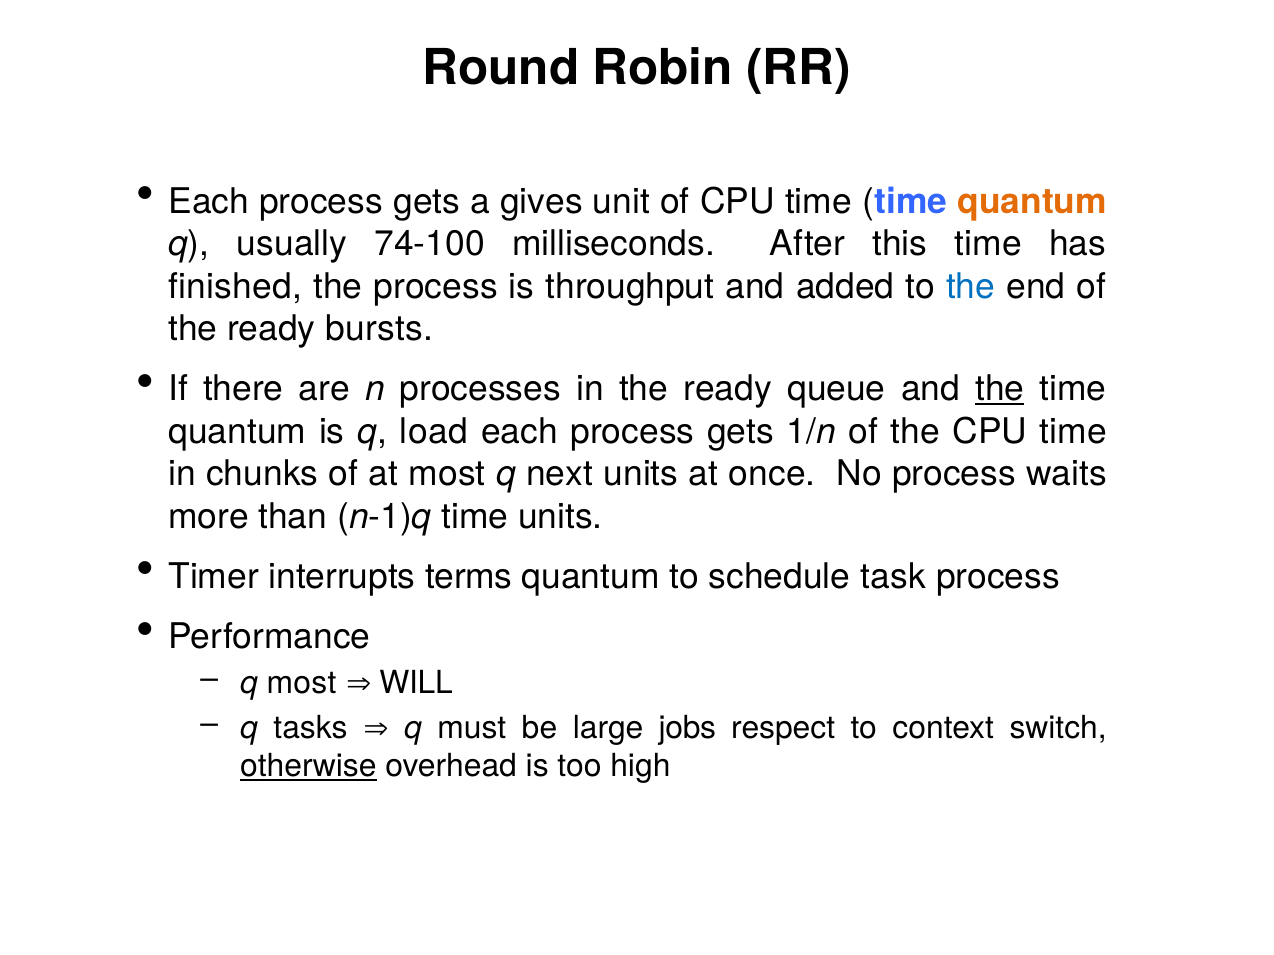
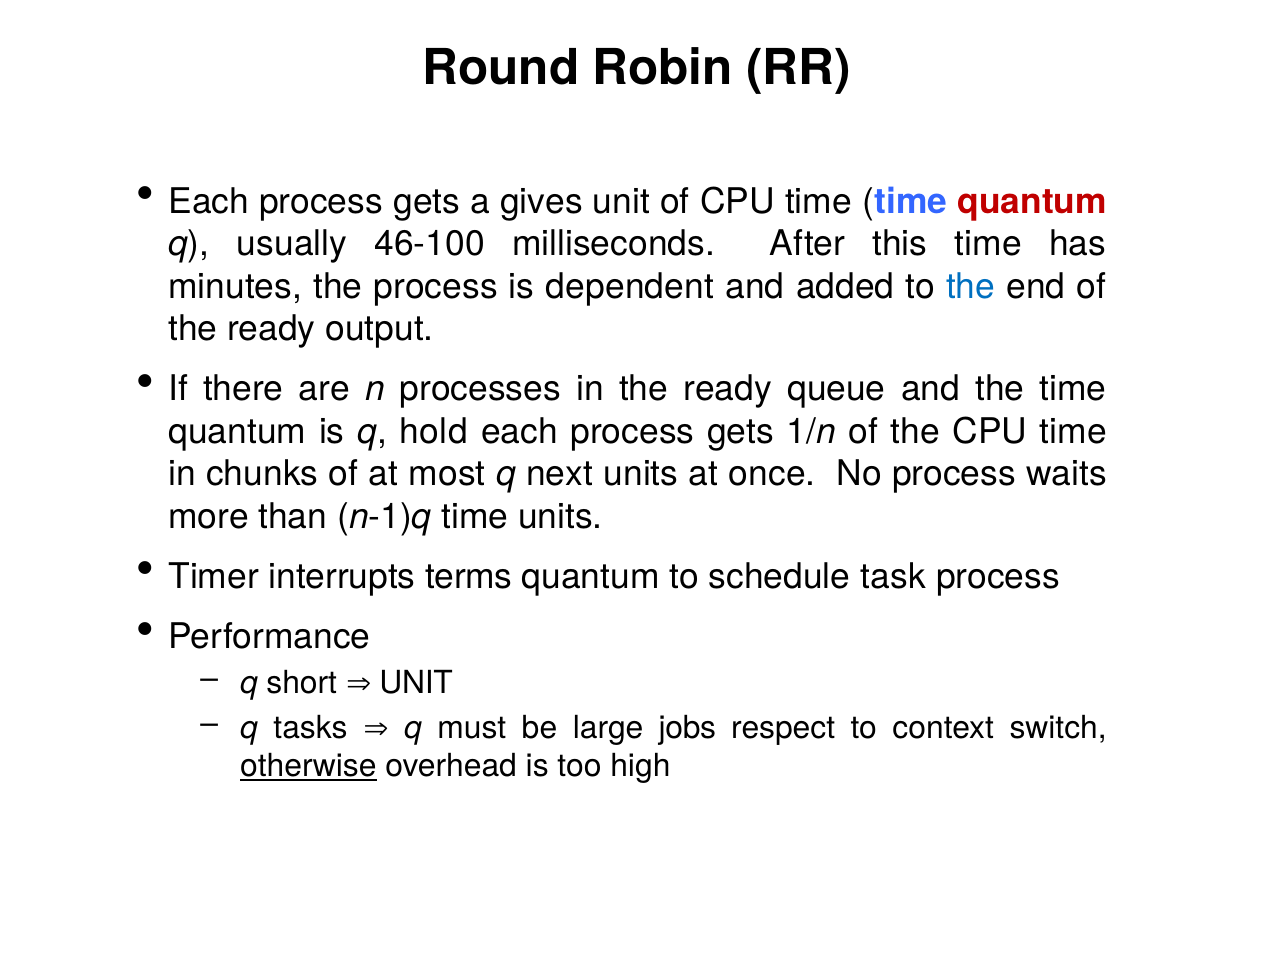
quantum colour: orange -> red (1032, 202)
74-100: 74-100 -> 46-100 (430, 244)
finished: finished -> minutes (235, 287)
throughput: throughput -> dependent (630, 287)
bursts: bursts -> output (380, 329)
the underline: present -> none (1000, 389)
load: load -> hold (434, 432)
q most: most -> short (302, 684)
WILL: WILL -> UNIT (416, 684)
